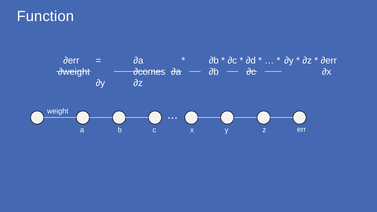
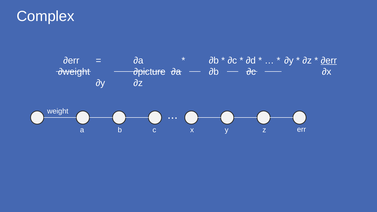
Function: Function -> Complex (46, 16)
∂err underline: none -> present (329, 61)
∂comes: ∂comes -> ∂picture (149, 72)
